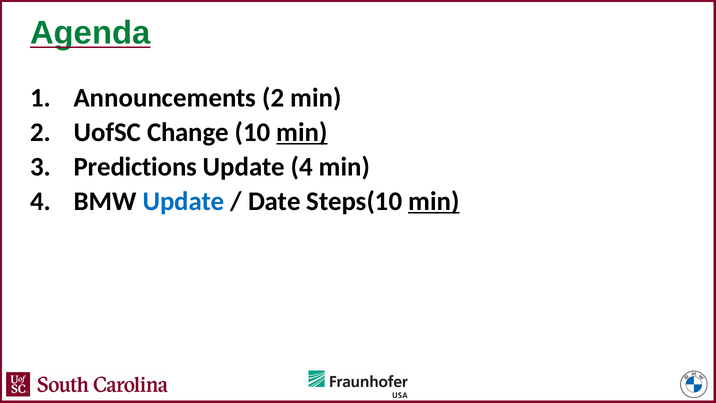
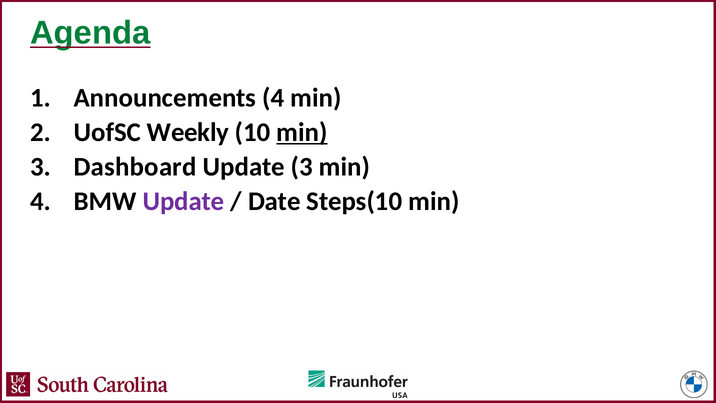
Announcements 2: 2 -> 4 (273, 98)
Change: Change -> Weekly (188, 132)
Predictions: Predictions -> Dashboard (135, 167)
Update 4: 4 -> 3 (302, 167)
Update colour: blue -> purple (184, 201)
min underline: present -> none (434, 201)
